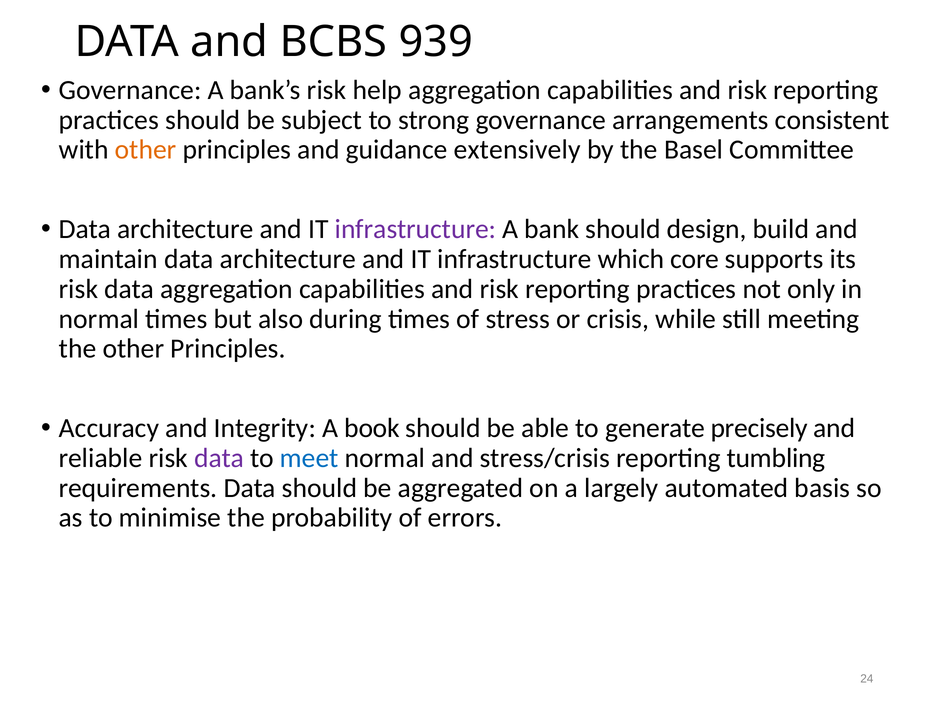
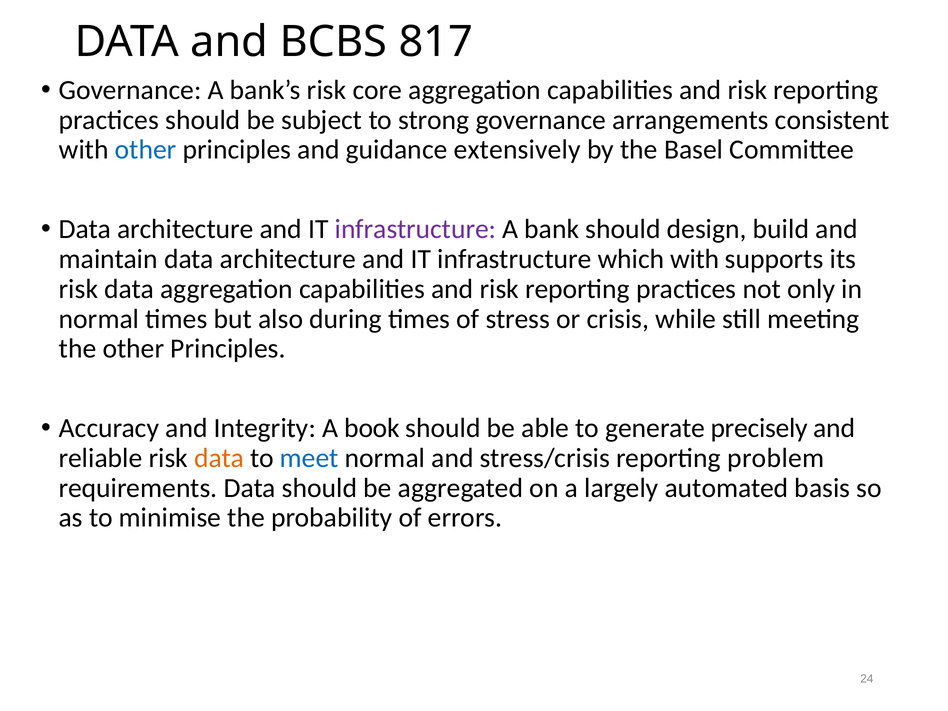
939: 939 -> 817 (436, 42)
help: help -> core (377, 90)
other colour: orange -> blue (146, 150)
which core: core -> with (695, 259)
data colour: purple -> orange (219, 458)
tumbling: tumbling -> problem (776, 458)
